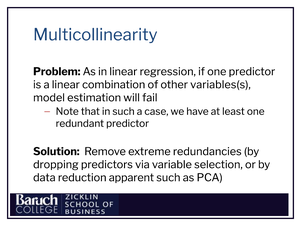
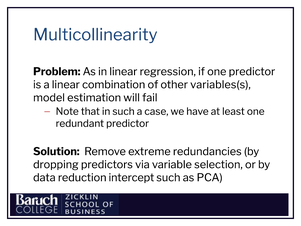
apparent: apparent -> intercept (131, 177)
